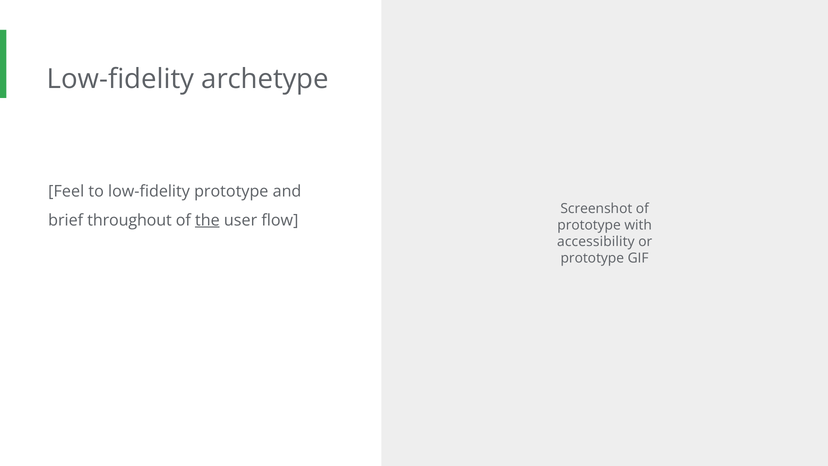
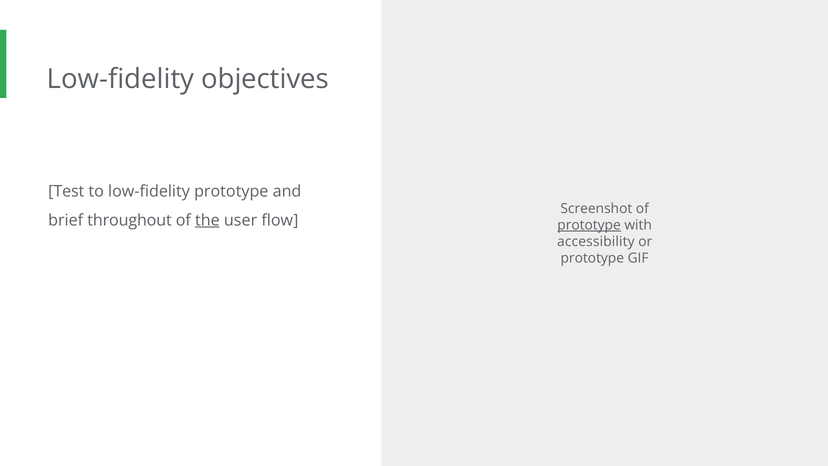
archetype: archetype -> objectives (265, 79)
Feel: Feel -> Test (66, 191)
prototype underline: none -> present (589, 225)
